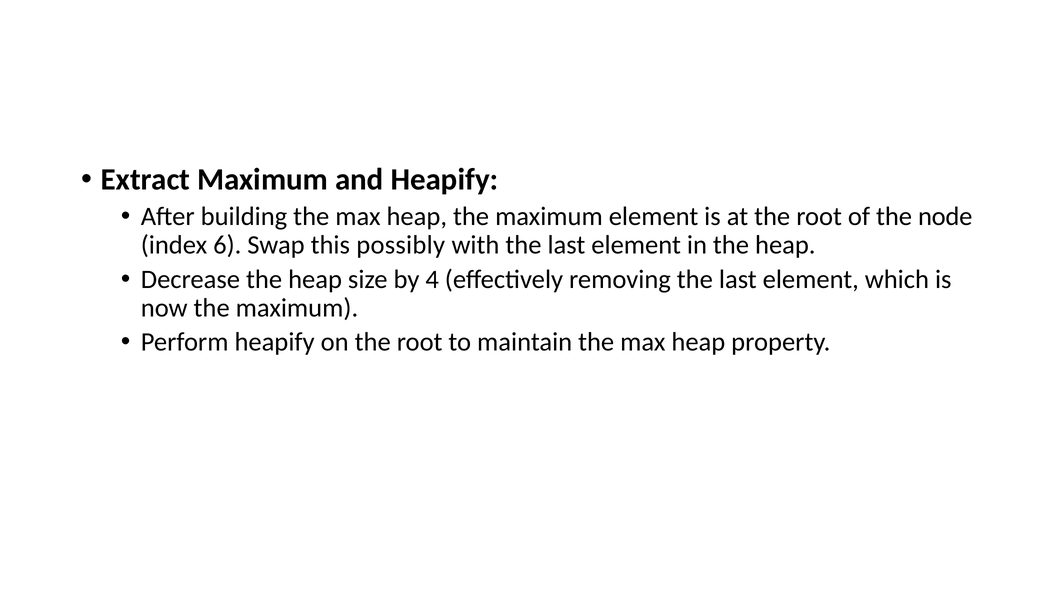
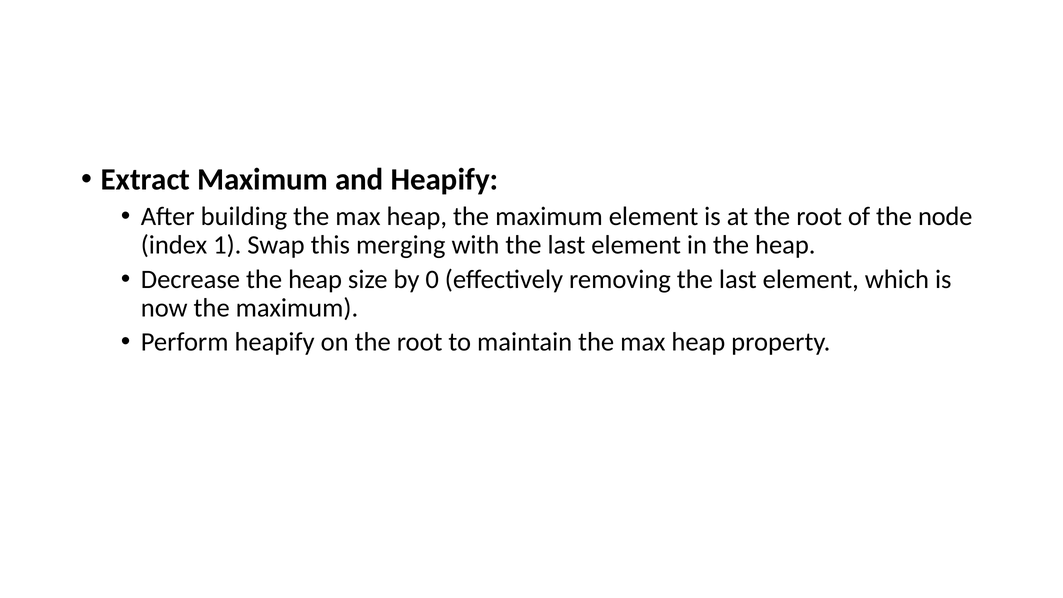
6: 6 -> 1 (227, 245)
possibly: possibly -> merging (401, 245)
4: 4 -> 0 (432, 279)
